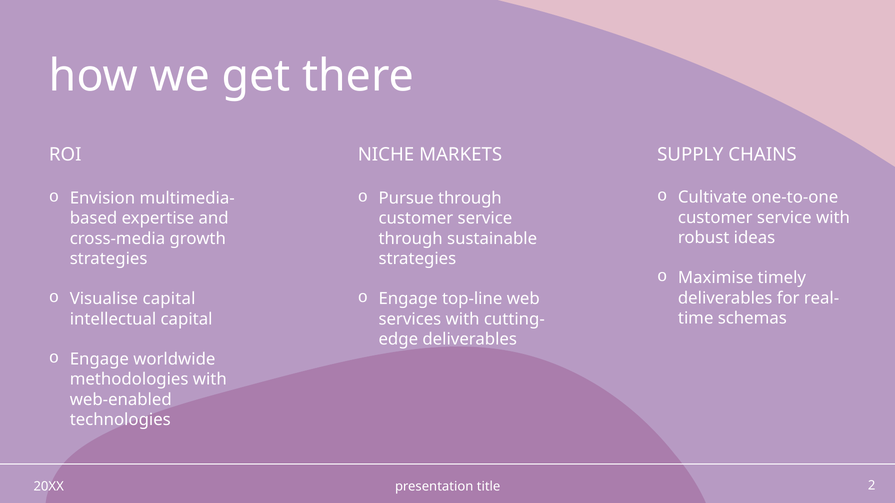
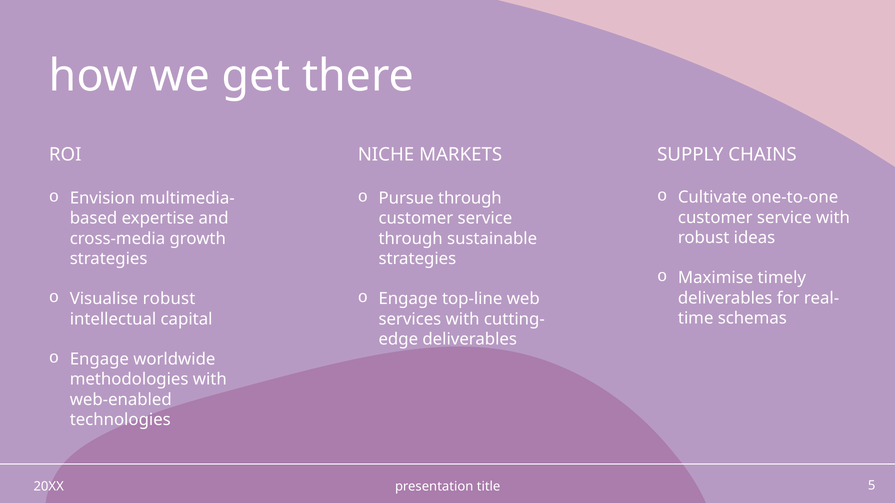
Visualise capital: capital -> robust (169, 299)
2: 2 -> 5 (872, 486)
